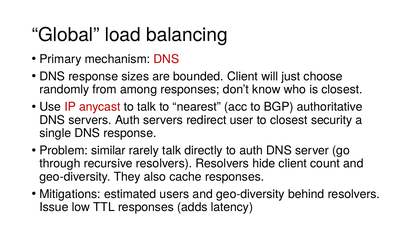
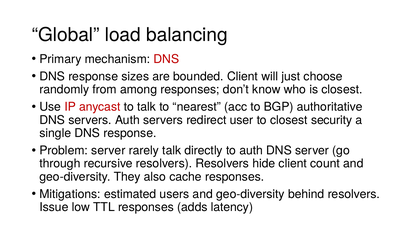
Problem similar: similar -> server (108, 151)
